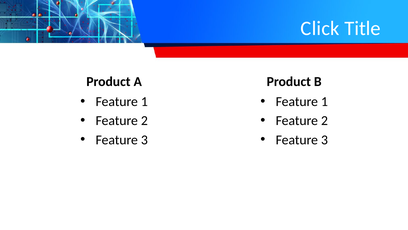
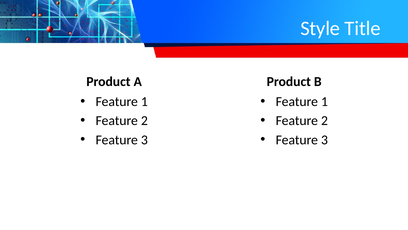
Click: Click -> Style (320, 28)
